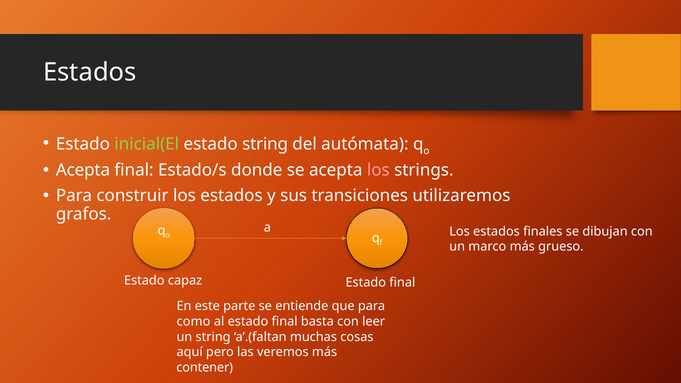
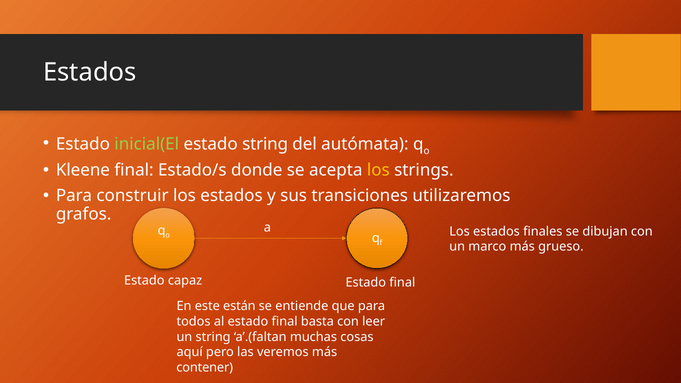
Acepta: Acepta -> Kleene (83, 170)
los colour: pink -> yellow (378, 170)
parte: parte -> están (239, 306)
como: como -> todos (194, 322)
